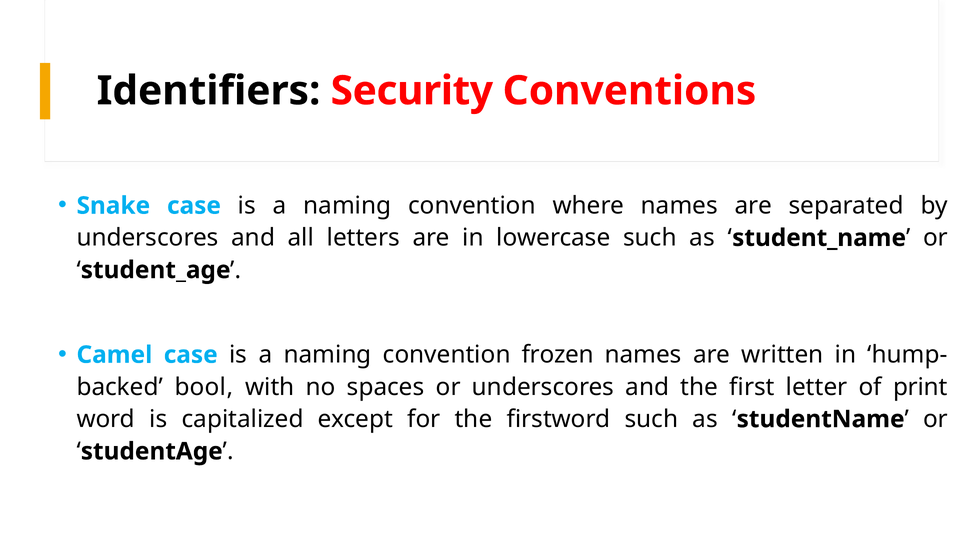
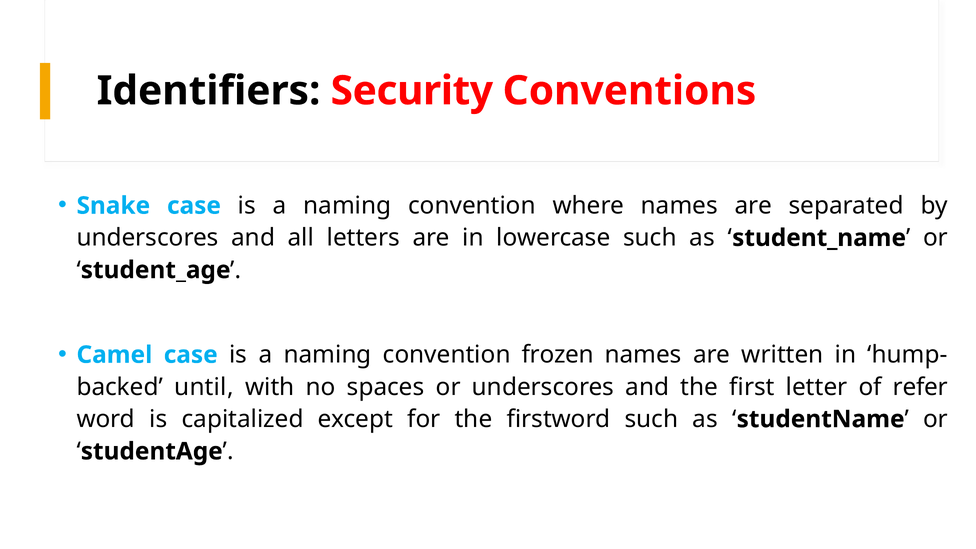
bool: bool -> until (204, 387)
print: print -> refer (920, 387)
